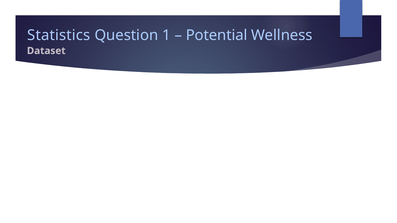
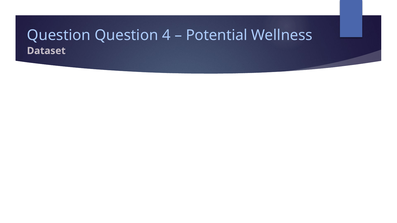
Statistics: Statistics -> Question (59, 35)
1: 1 -> 4 (166, 35)
